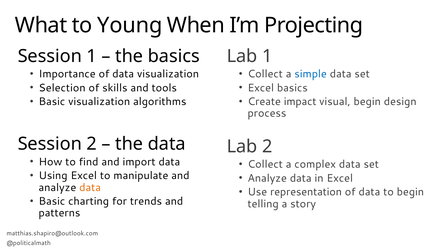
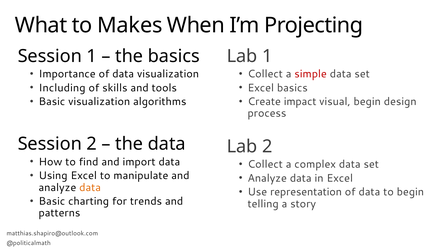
Young: Young -> Makes (130, 25)
simple colour: blue -> red (311, 74)
Selection: Selection -> Including (62, 88)
